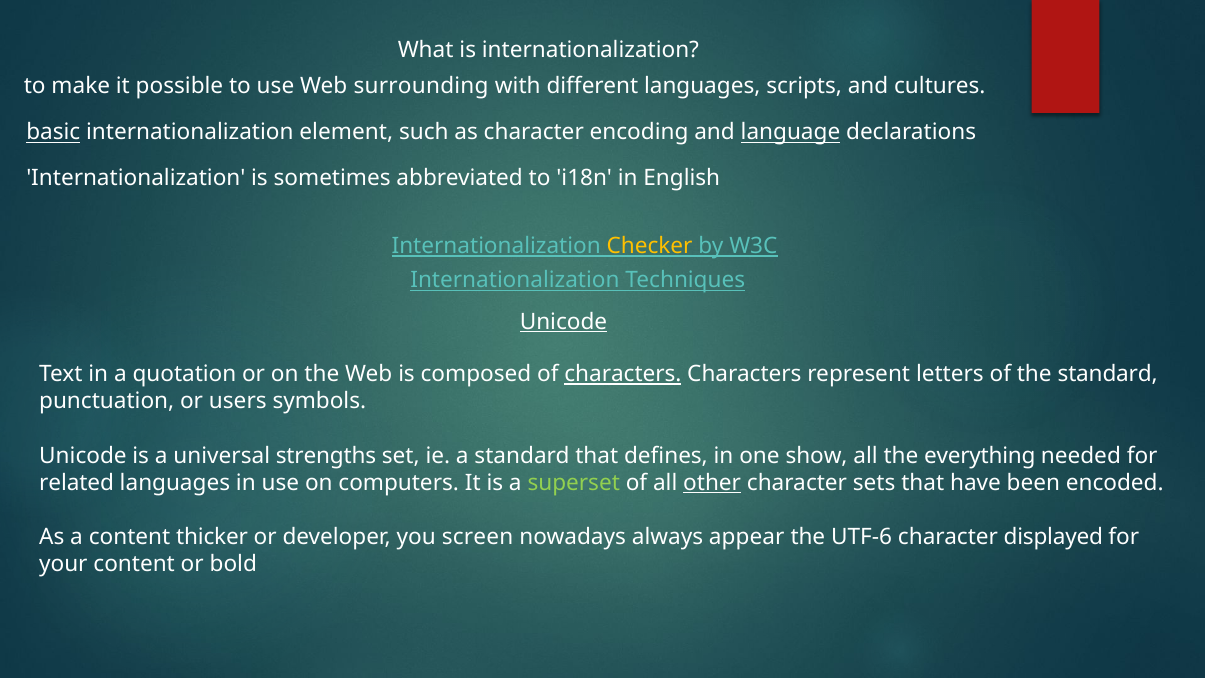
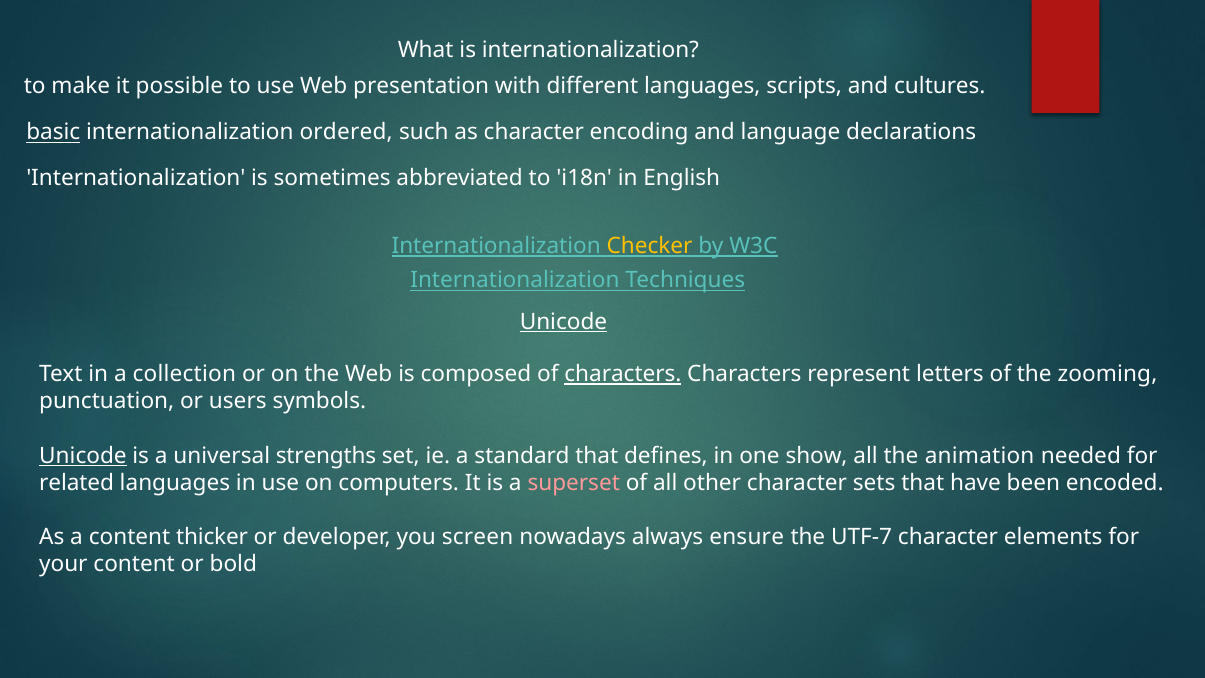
surrounding: surrounding -> presentation (421, 87)
element: element -> ordered (346, 132)
language underline: present -> none (790, 132)
quotation: quotation -> collection (184, 374)
the standard: standard -> zooming (1107, 374)
Unicode underline: none -> present (83, 455)
everything: everything -> animation (980, 455)
superset colour: light green -> pink (574, 483)
other underline: present -> none (712, 483)
appear: appear -> ensure (747, 537)
UTF-6: UTF-6 -> UTF-7 (862, 537)
displayed: displayed -> elements (1053, 537)
